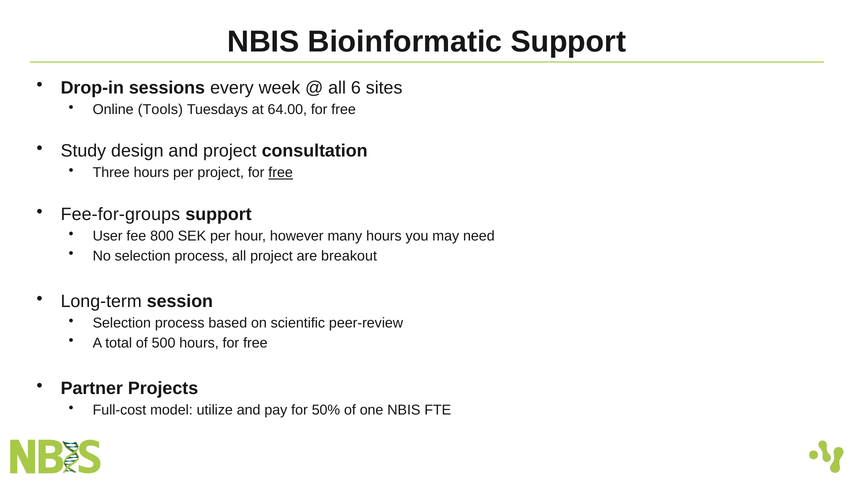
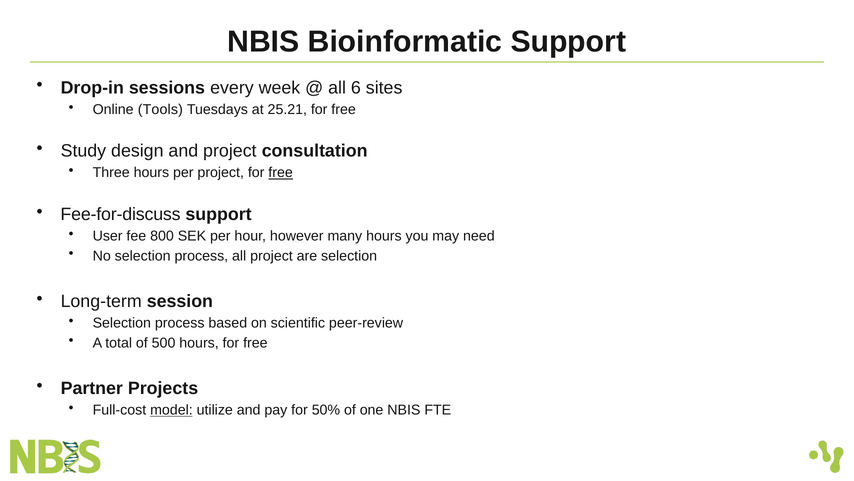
64.00: 64.00 -> 25.21 (287, 109)
Fee-for-groups: Fee-for-groups -> Fee-for-discuss (121, 214)
are breakout: breakout -> selection (349, 256)
model underline: none -> present (171, 410)
